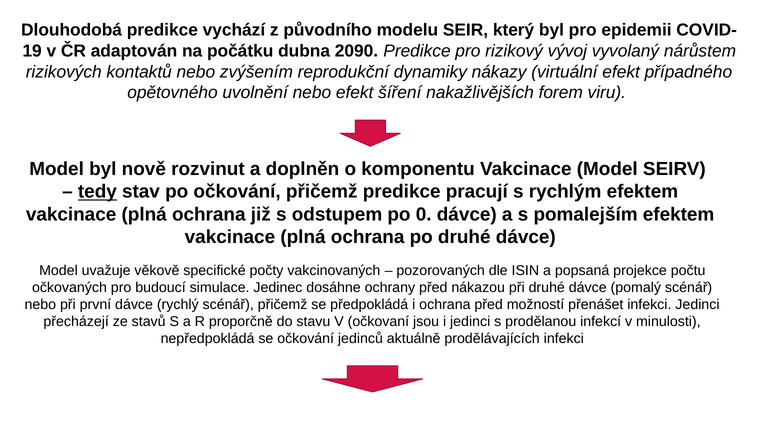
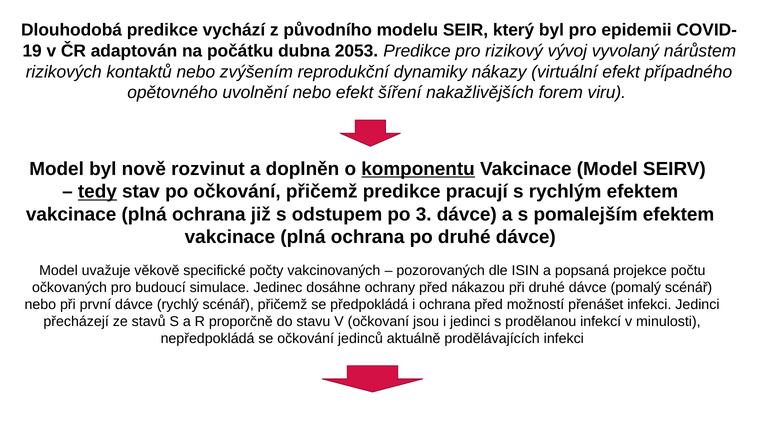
2090: 2090 -> 2053 (356, 51)
komponentu underline: none -> present (418, 169)
0: 0 -> 3 (424, 214)
